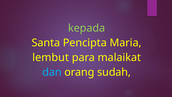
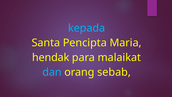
kepada colour: light green -> light blue (87, 28)
lembut: lembut -> hendak (51, 57)
sudah: sudah -> sebab (114, 72)
